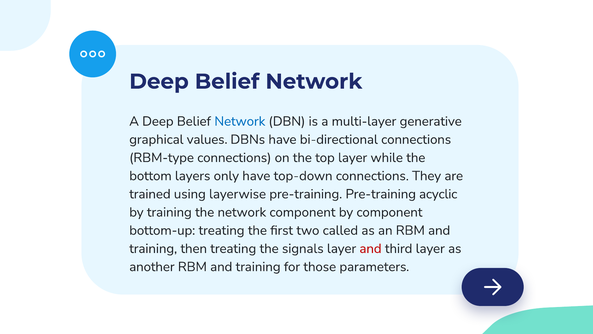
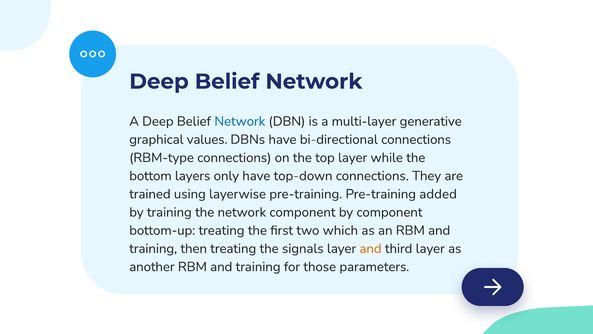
acyclic: acyclic -> added (438, 194)
called: called -> which (340, 230)
and colour: red -> orange (370, 248)
